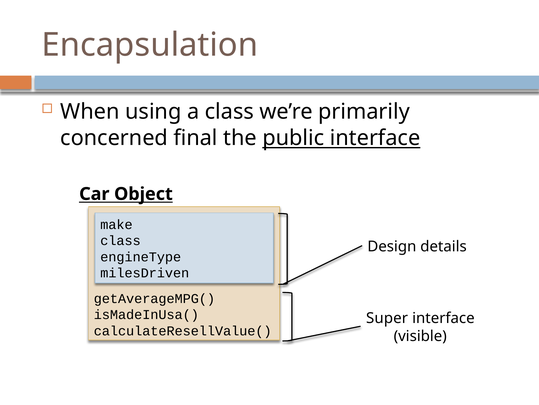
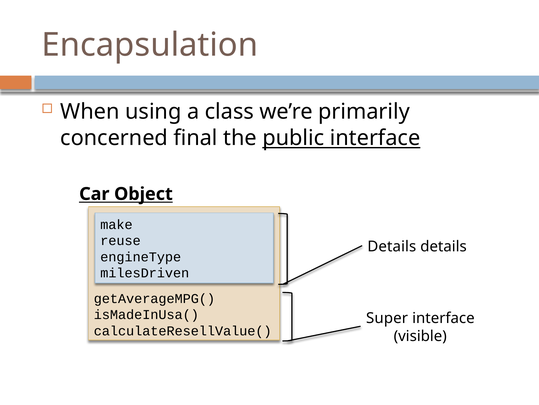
class: class -> reuse (121, 240)
Design: Design -> Details (392, 246)
